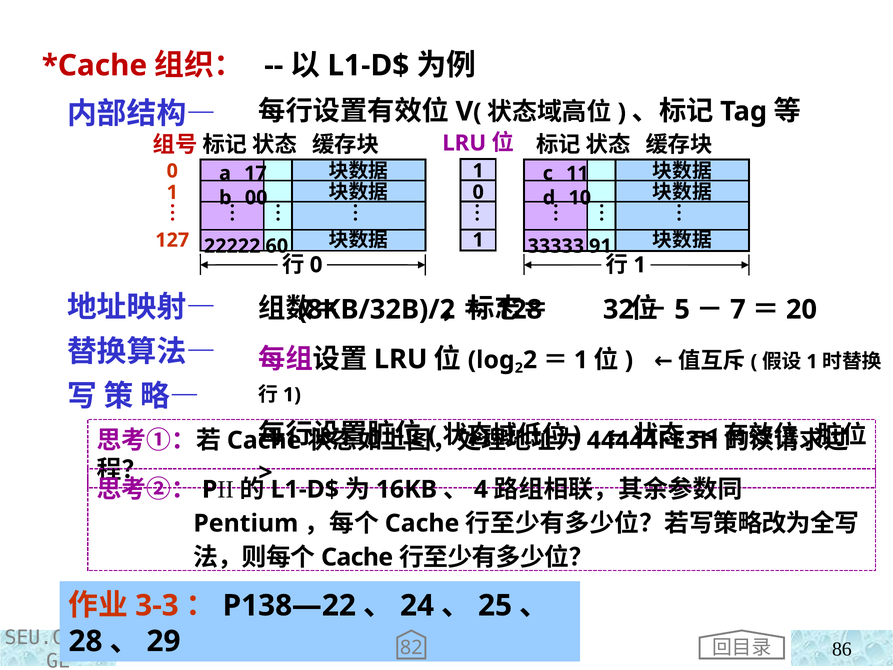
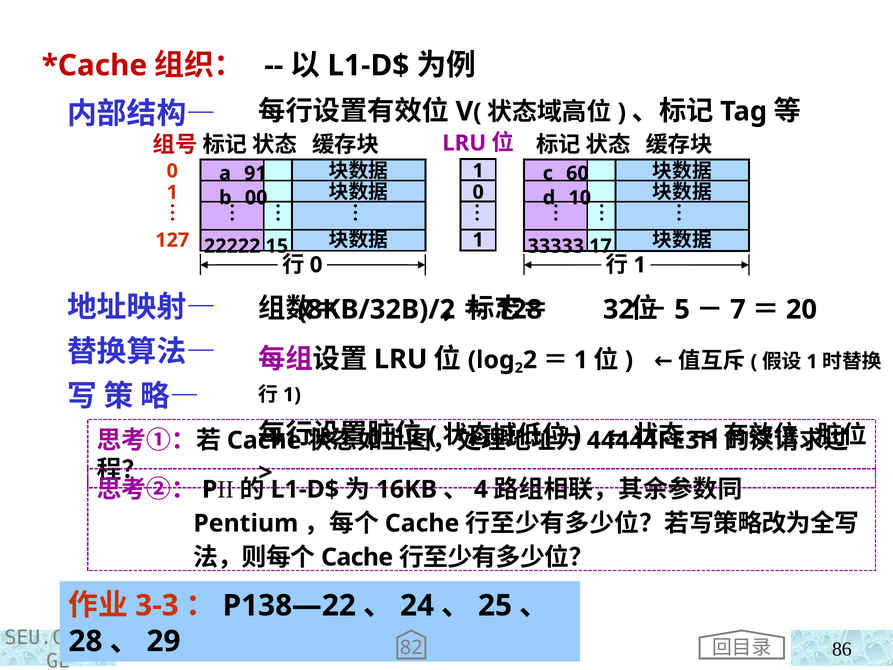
17: 17 -> 91 (255, 173)
11: 11 -> 60 (577, 173)
60: 60 -> 15 (277, 246)
91: 91 -> 17 (600, 246)
